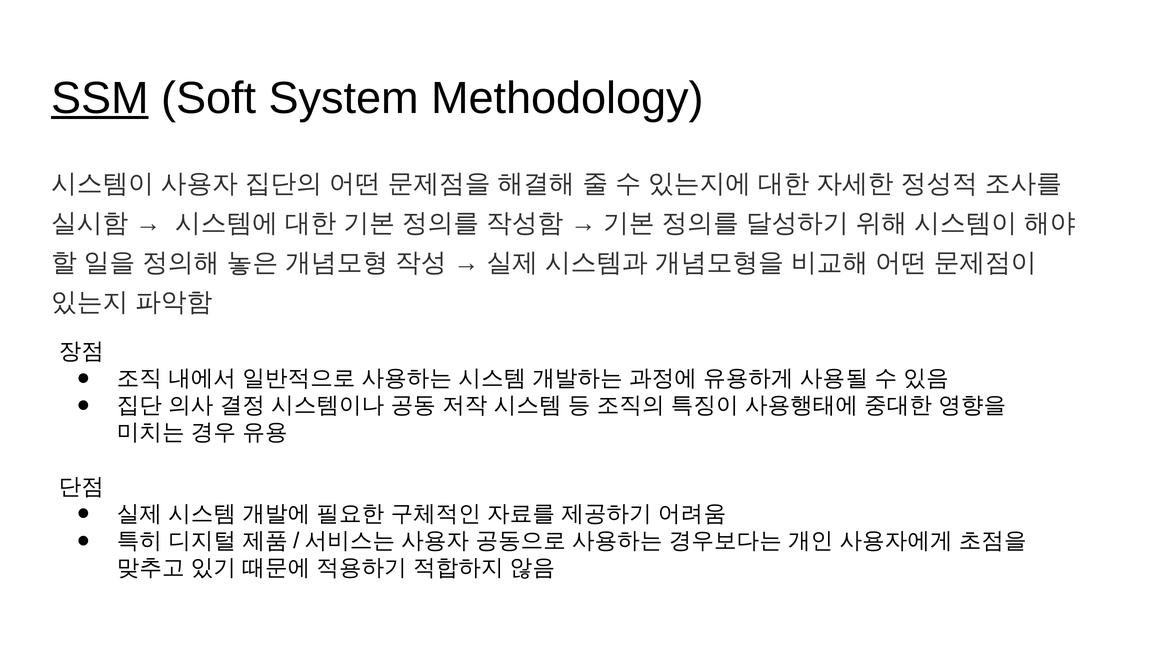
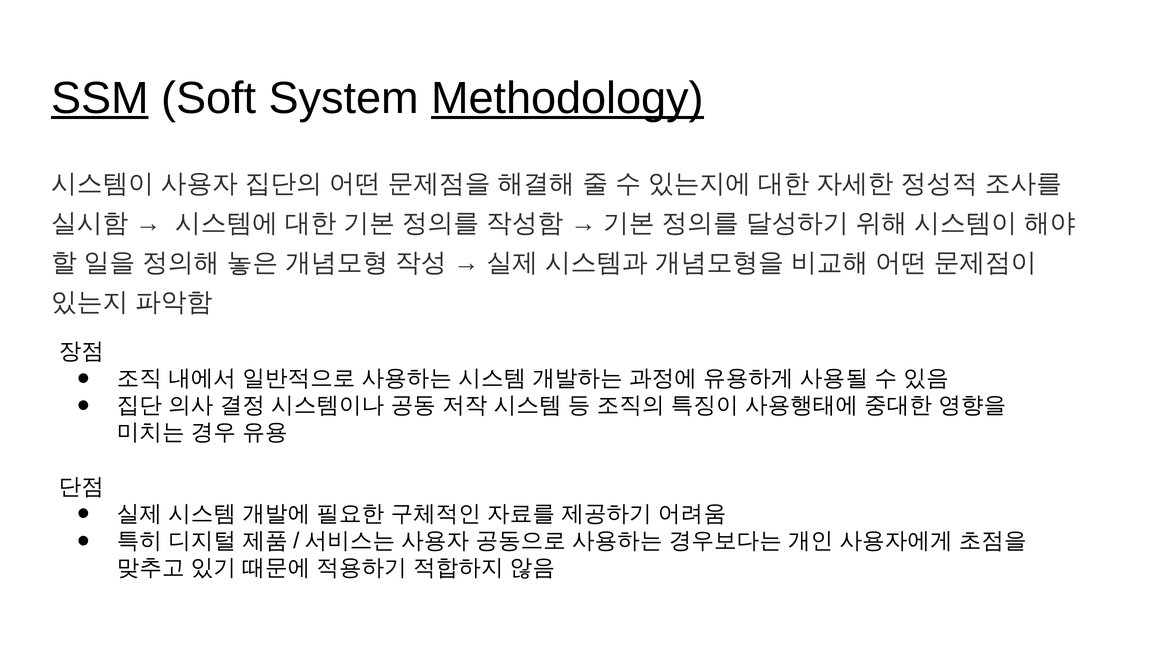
Methodology underline: none -> present (567, 98)
